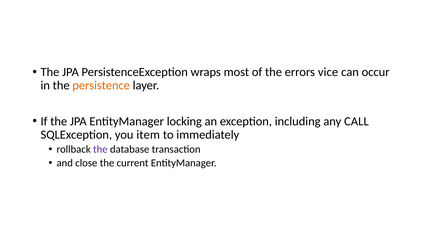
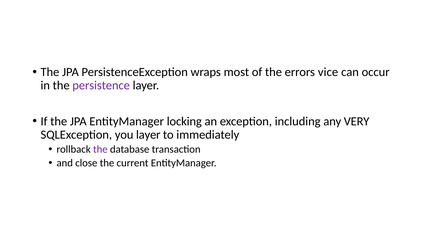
persistence colour: orange -> purple (101, 86)
CALL: CALL -> VERY (357, 121)
you item: item -> layer (148, 135)
